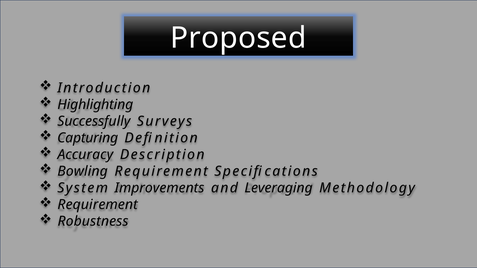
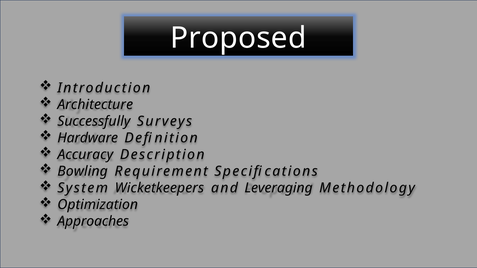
Highlighting: Highlighting -> Architecture (95, 105)
Capturing: Capturing -> Hardware (88, 138)
Improvements: Improvements -> Wicketkeepers (159, 188)
Requirement: Requirement -> Optimization (98, 205)
Robustness: Robustness -> Approaches (93, 222)
